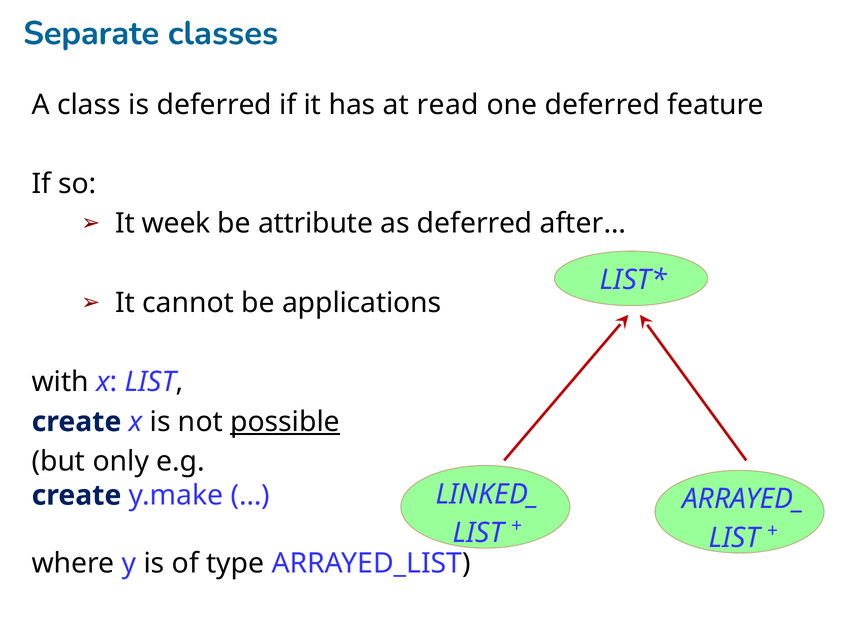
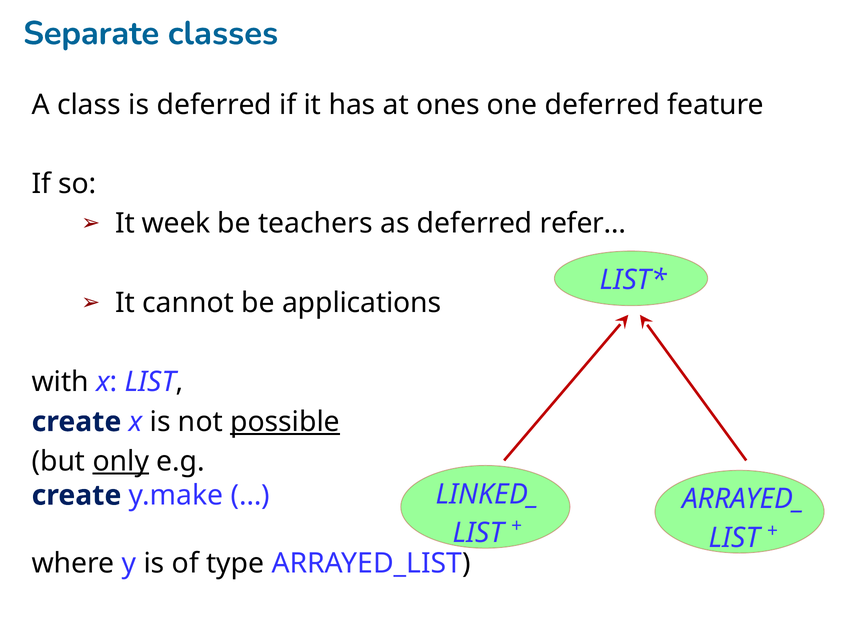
read: read -> ones (448, 105)
attribute: attribute -> teachers (315, 224)
after…: after… -> refer… (583, 224)
only underline: none -> present (121, 462)
